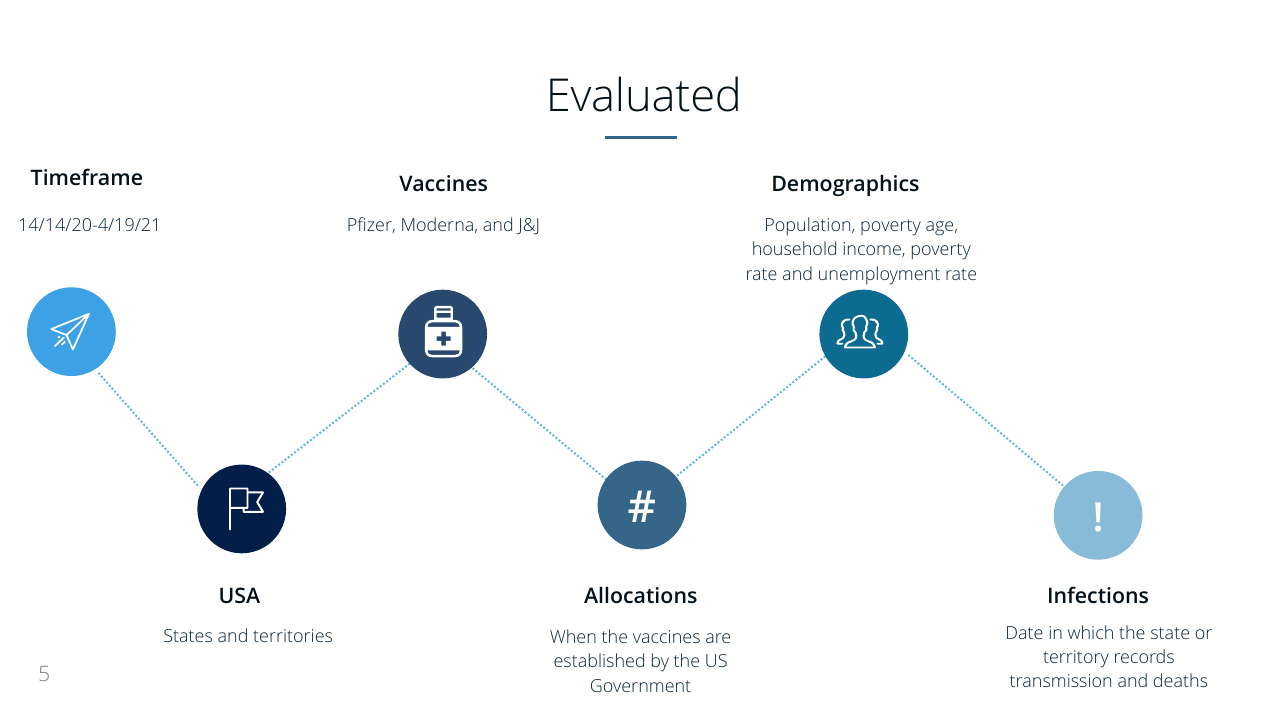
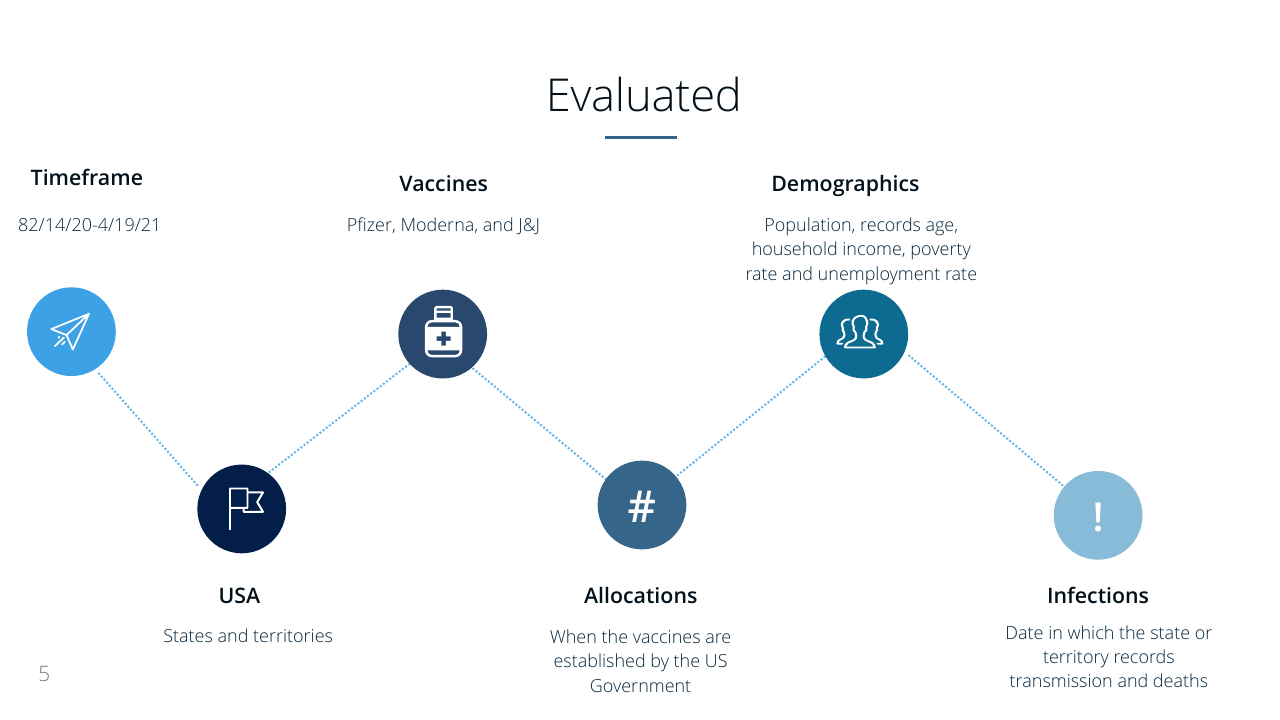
14/14/20-4/19/21: 14/14/20-4/19/21 -> 82/14/20-4/19/21 (90, 225)
Population poverty: poverty -> records (891, 226)
